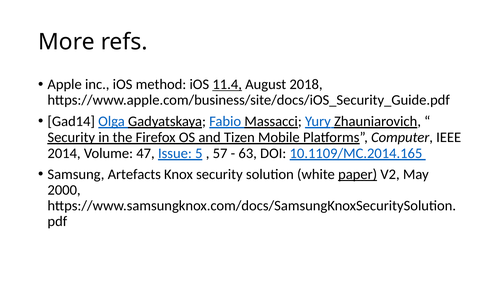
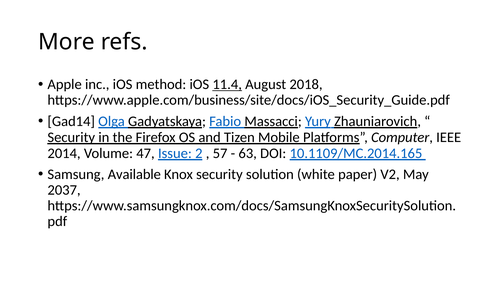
5: 5 -> 2 (199, 153)
Artefacts: Artefacts -> Available (134, 174)
paper underline: present -> none (358, 174)
2000: 2000 -> 2037 (64, 190)
